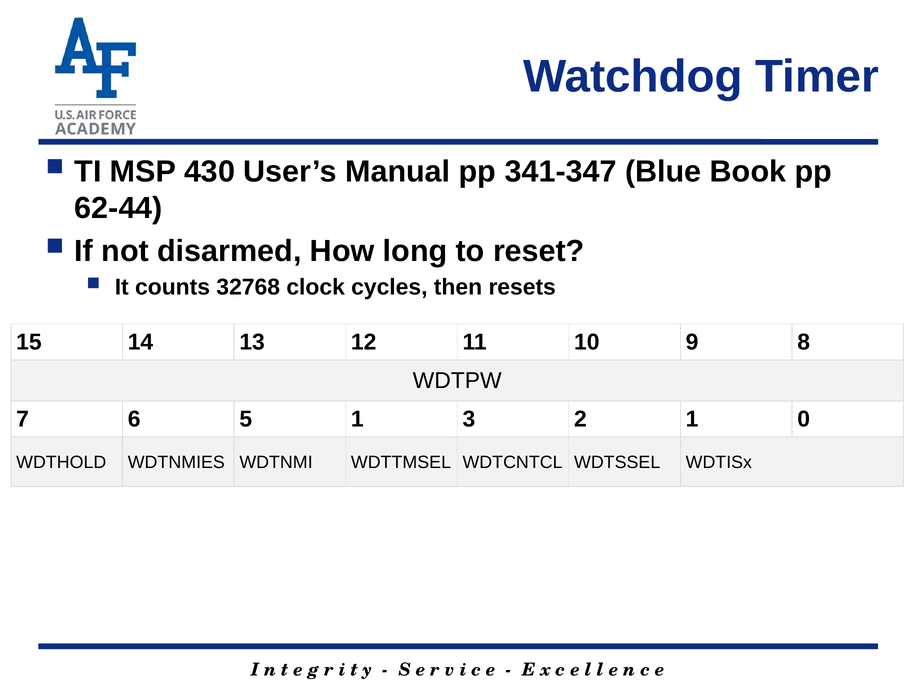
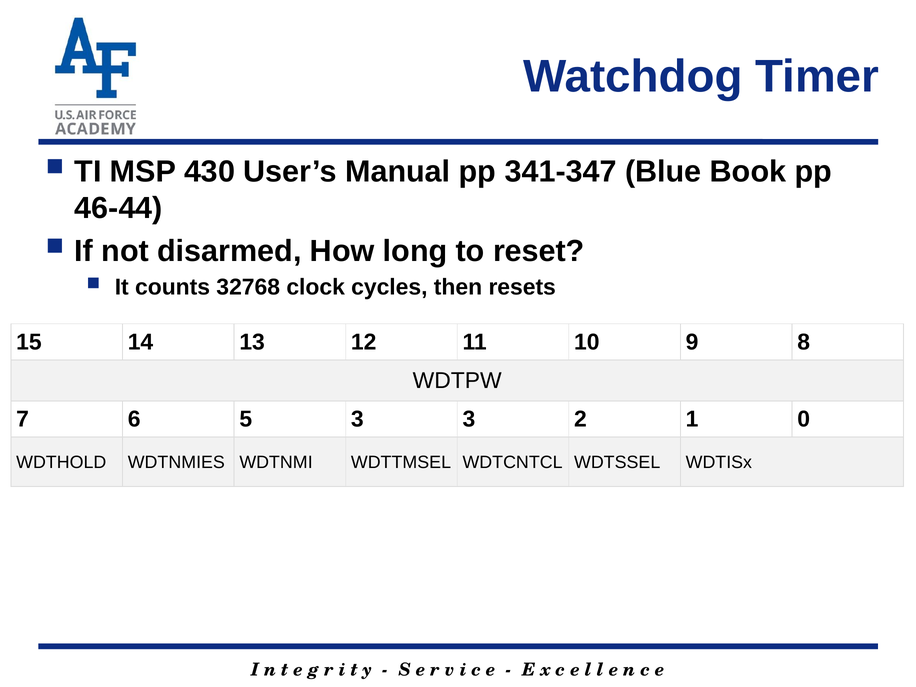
62-44: 62-44 -> 46-44 (119, 208)
5 1: 1 -> 3 (357, 419)
